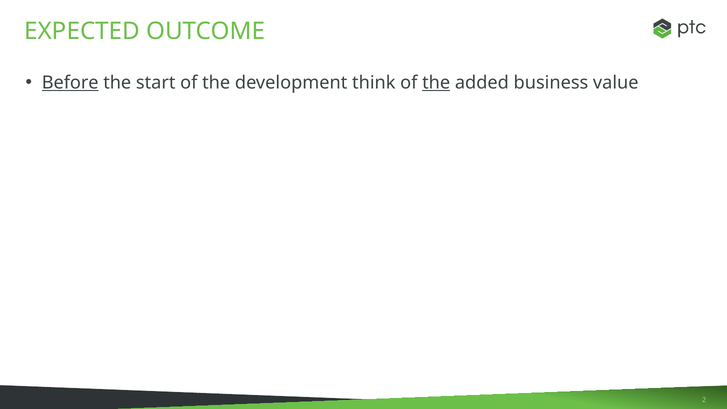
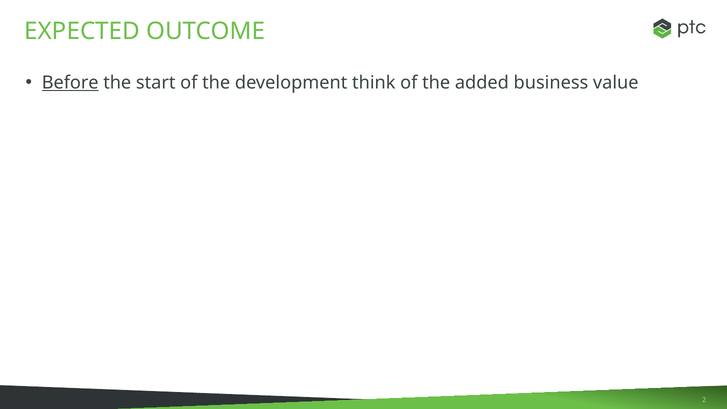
the underline: present -> none (436, 83)
